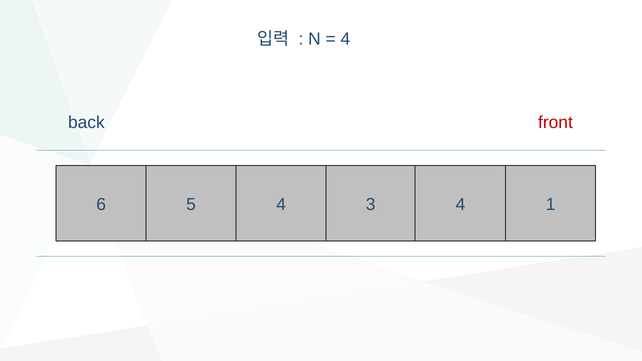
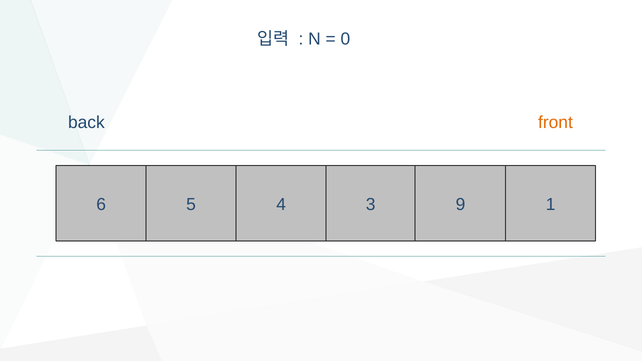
4: 4 -> 0 (345, 39)
front colour: red -> orange (555, 123)
6 4: 4 -> 9 (460, 204)
